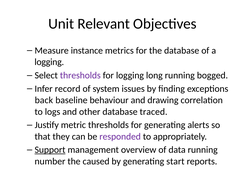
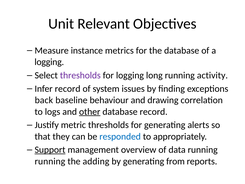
bogged: bogged -> activity (212, 75)
other underline: none -> present (90, 112)
database traced: traced -> record (154, 112)
responded colour: purple -> blue (120, 136)
number: number -> running (50, 161)
caused: caused -> adding (96, 161)
start: start -> from (175, 161)
